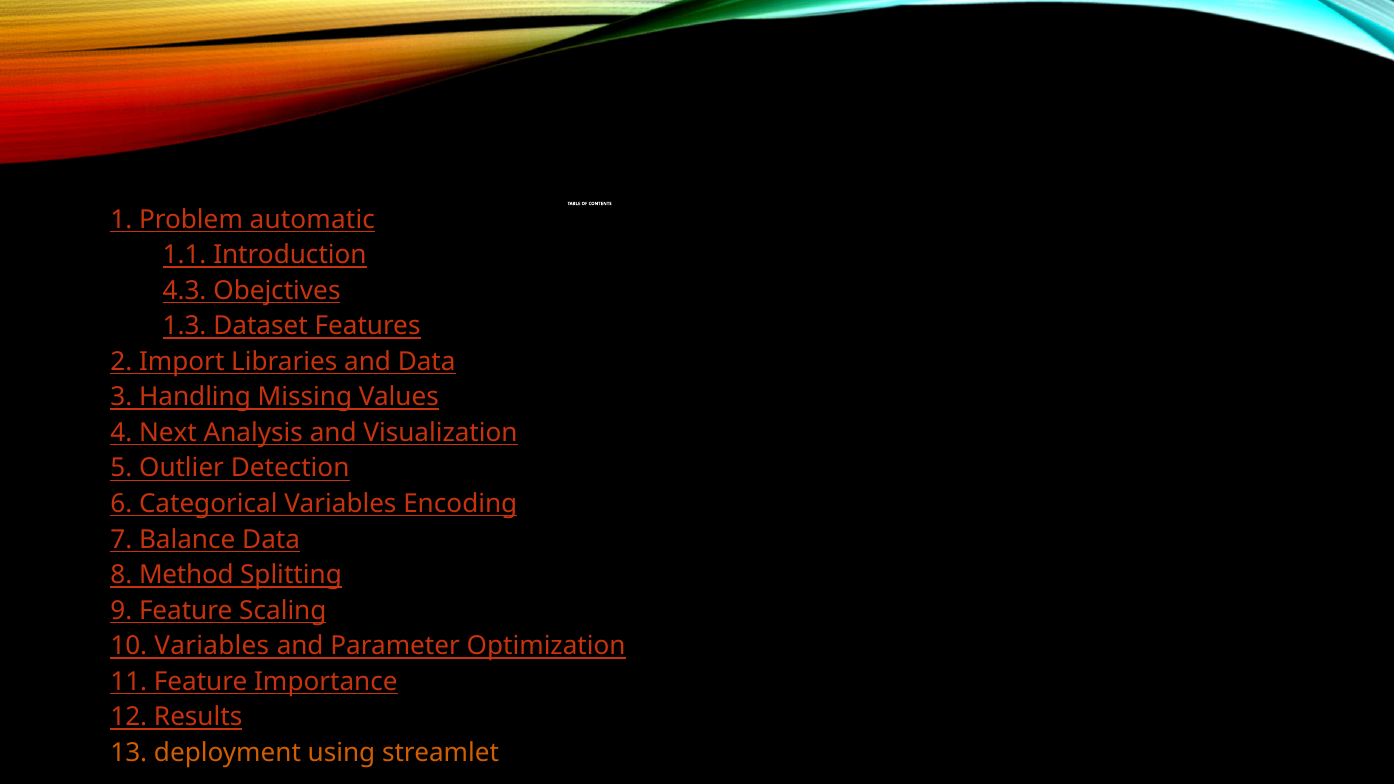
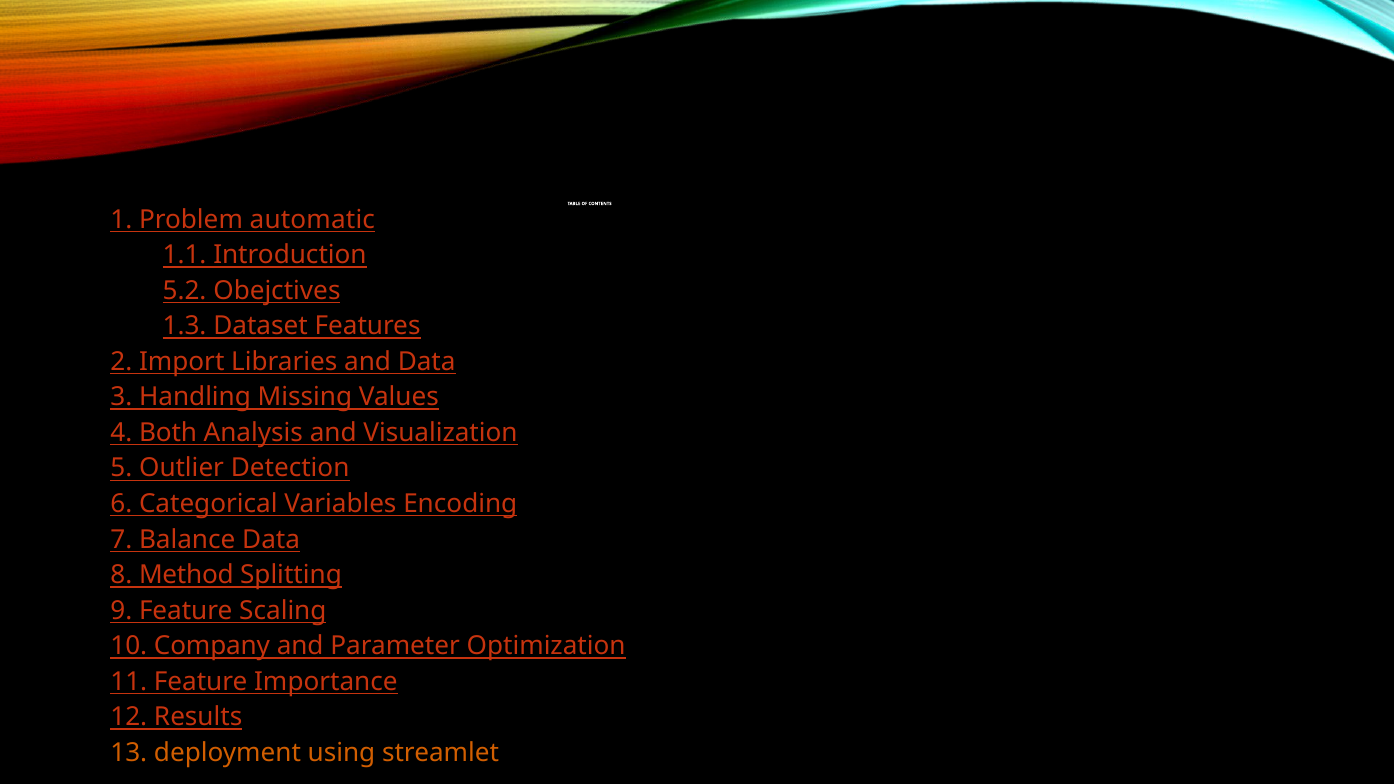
4.3: 4.3 -> 5.2 (185, 291)
Next: Next -> Both (168, 433)
10 Variables: Variables -> Company (212, 646)
